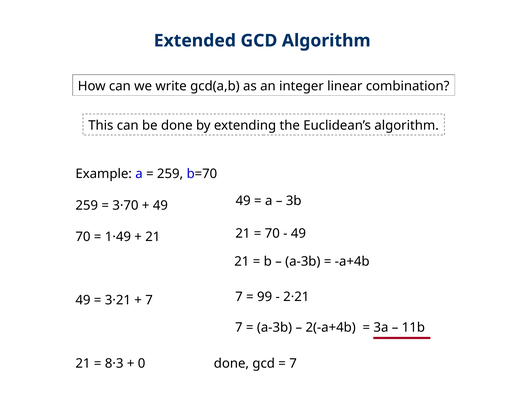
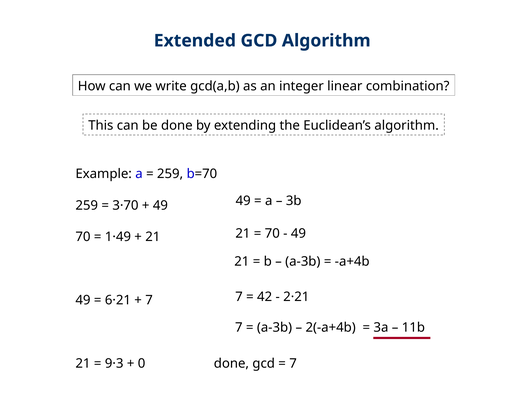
99: 99 -> 42 (265, 297)
3·21: 3·21 -> 6·21 (118, 300)
8·3: 8·3 -> 9·3 (114, 364)
